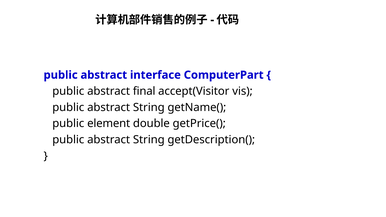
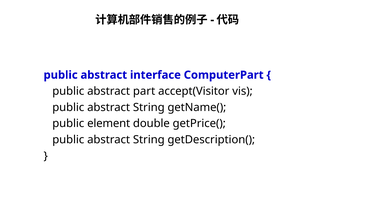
final: final -> part (144, 91)
